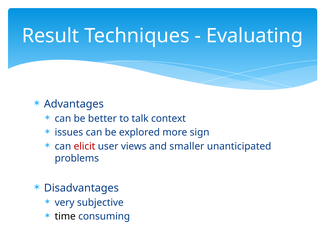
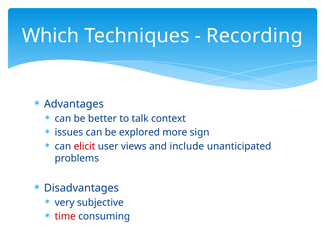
Result: Result -> Which (50, 36)
Evaluating: Evaluating -> Recording (255, 36)
smaller: smaller -> include (187, 146)
time colour: black -> red (65, 216)
